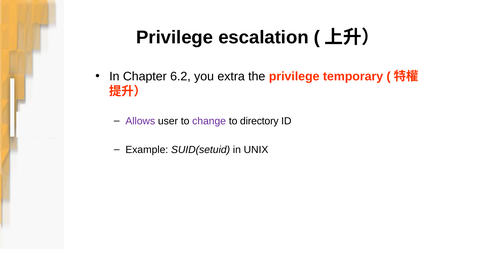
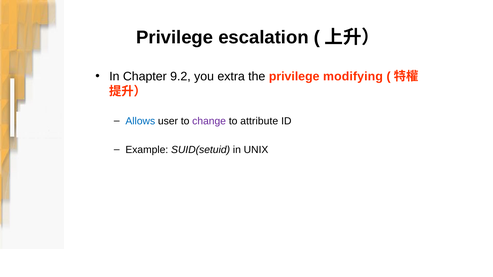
6.2: 6.2 -> 9.2 (180, 77)
temporary: temporary -> modifying (353, 77)
Allows colour: purple -> blue (140, 121)
directory: directory -> attribute (259, 121)
